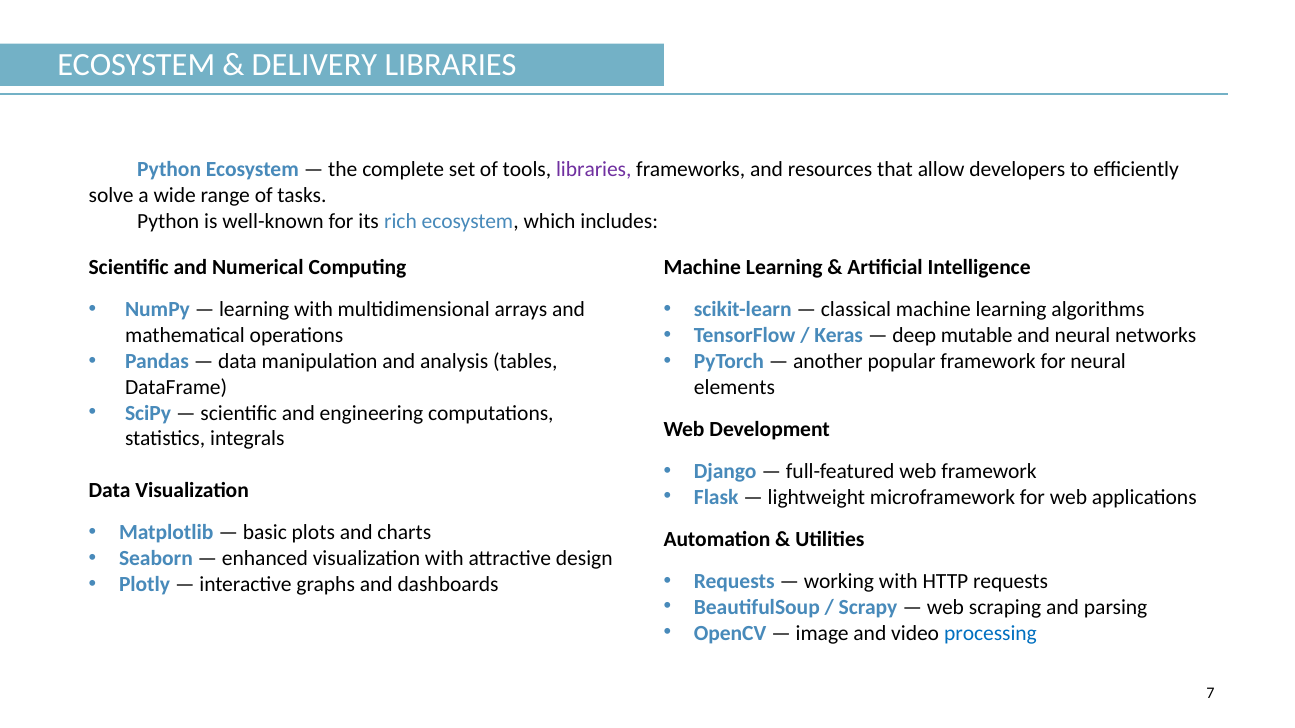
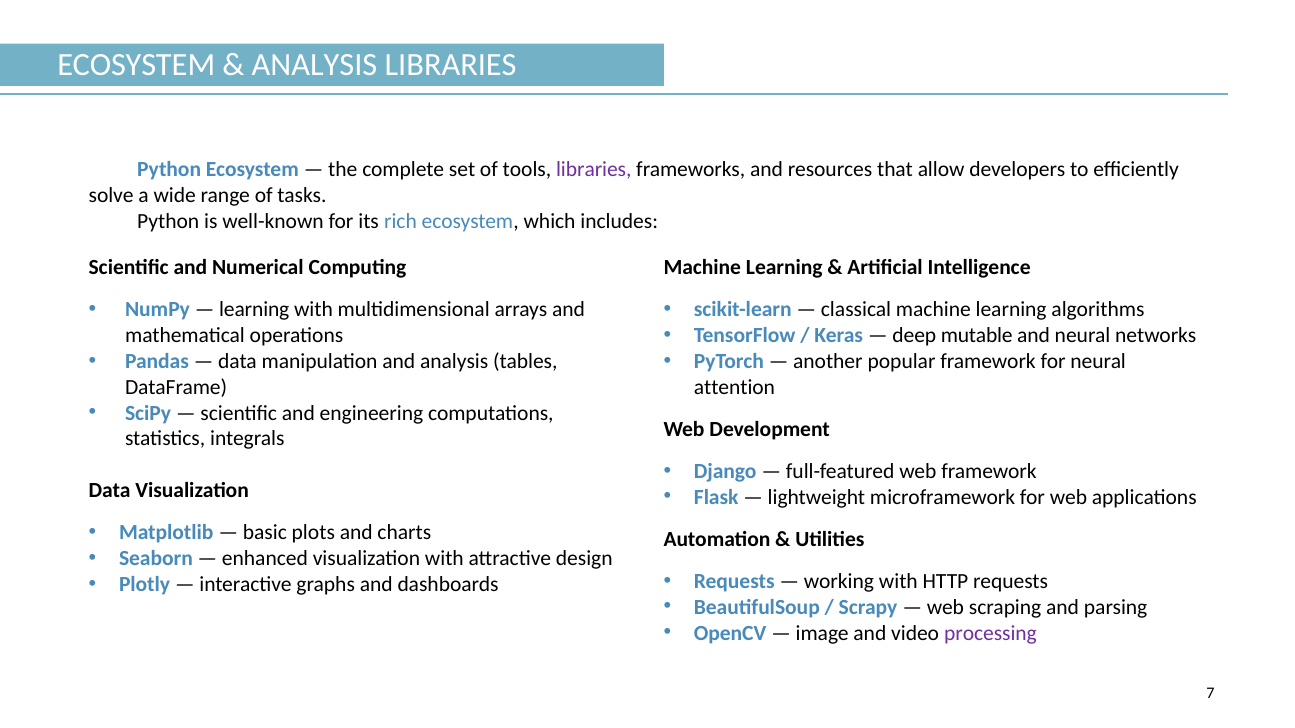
DELIVERY: DELIVERY -> ANALYSIS (315, 65)
elements: elements -> attention (734, 387)
processing colour: blue -> purple (990, 633)
